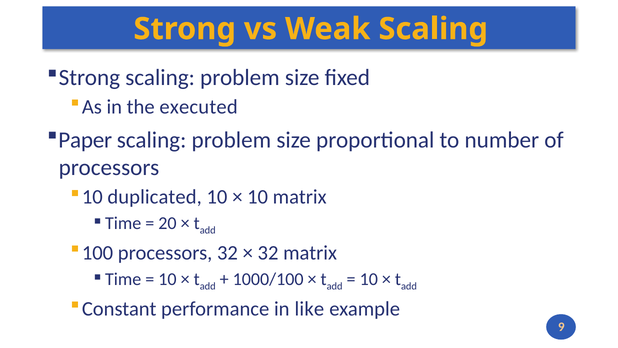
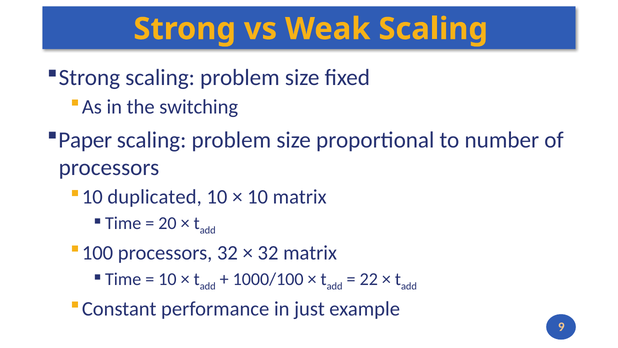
executed: executed -> switching (199, 107)
10: 10 -> 22 (369, 279)
like: like -> just (310, 308)
